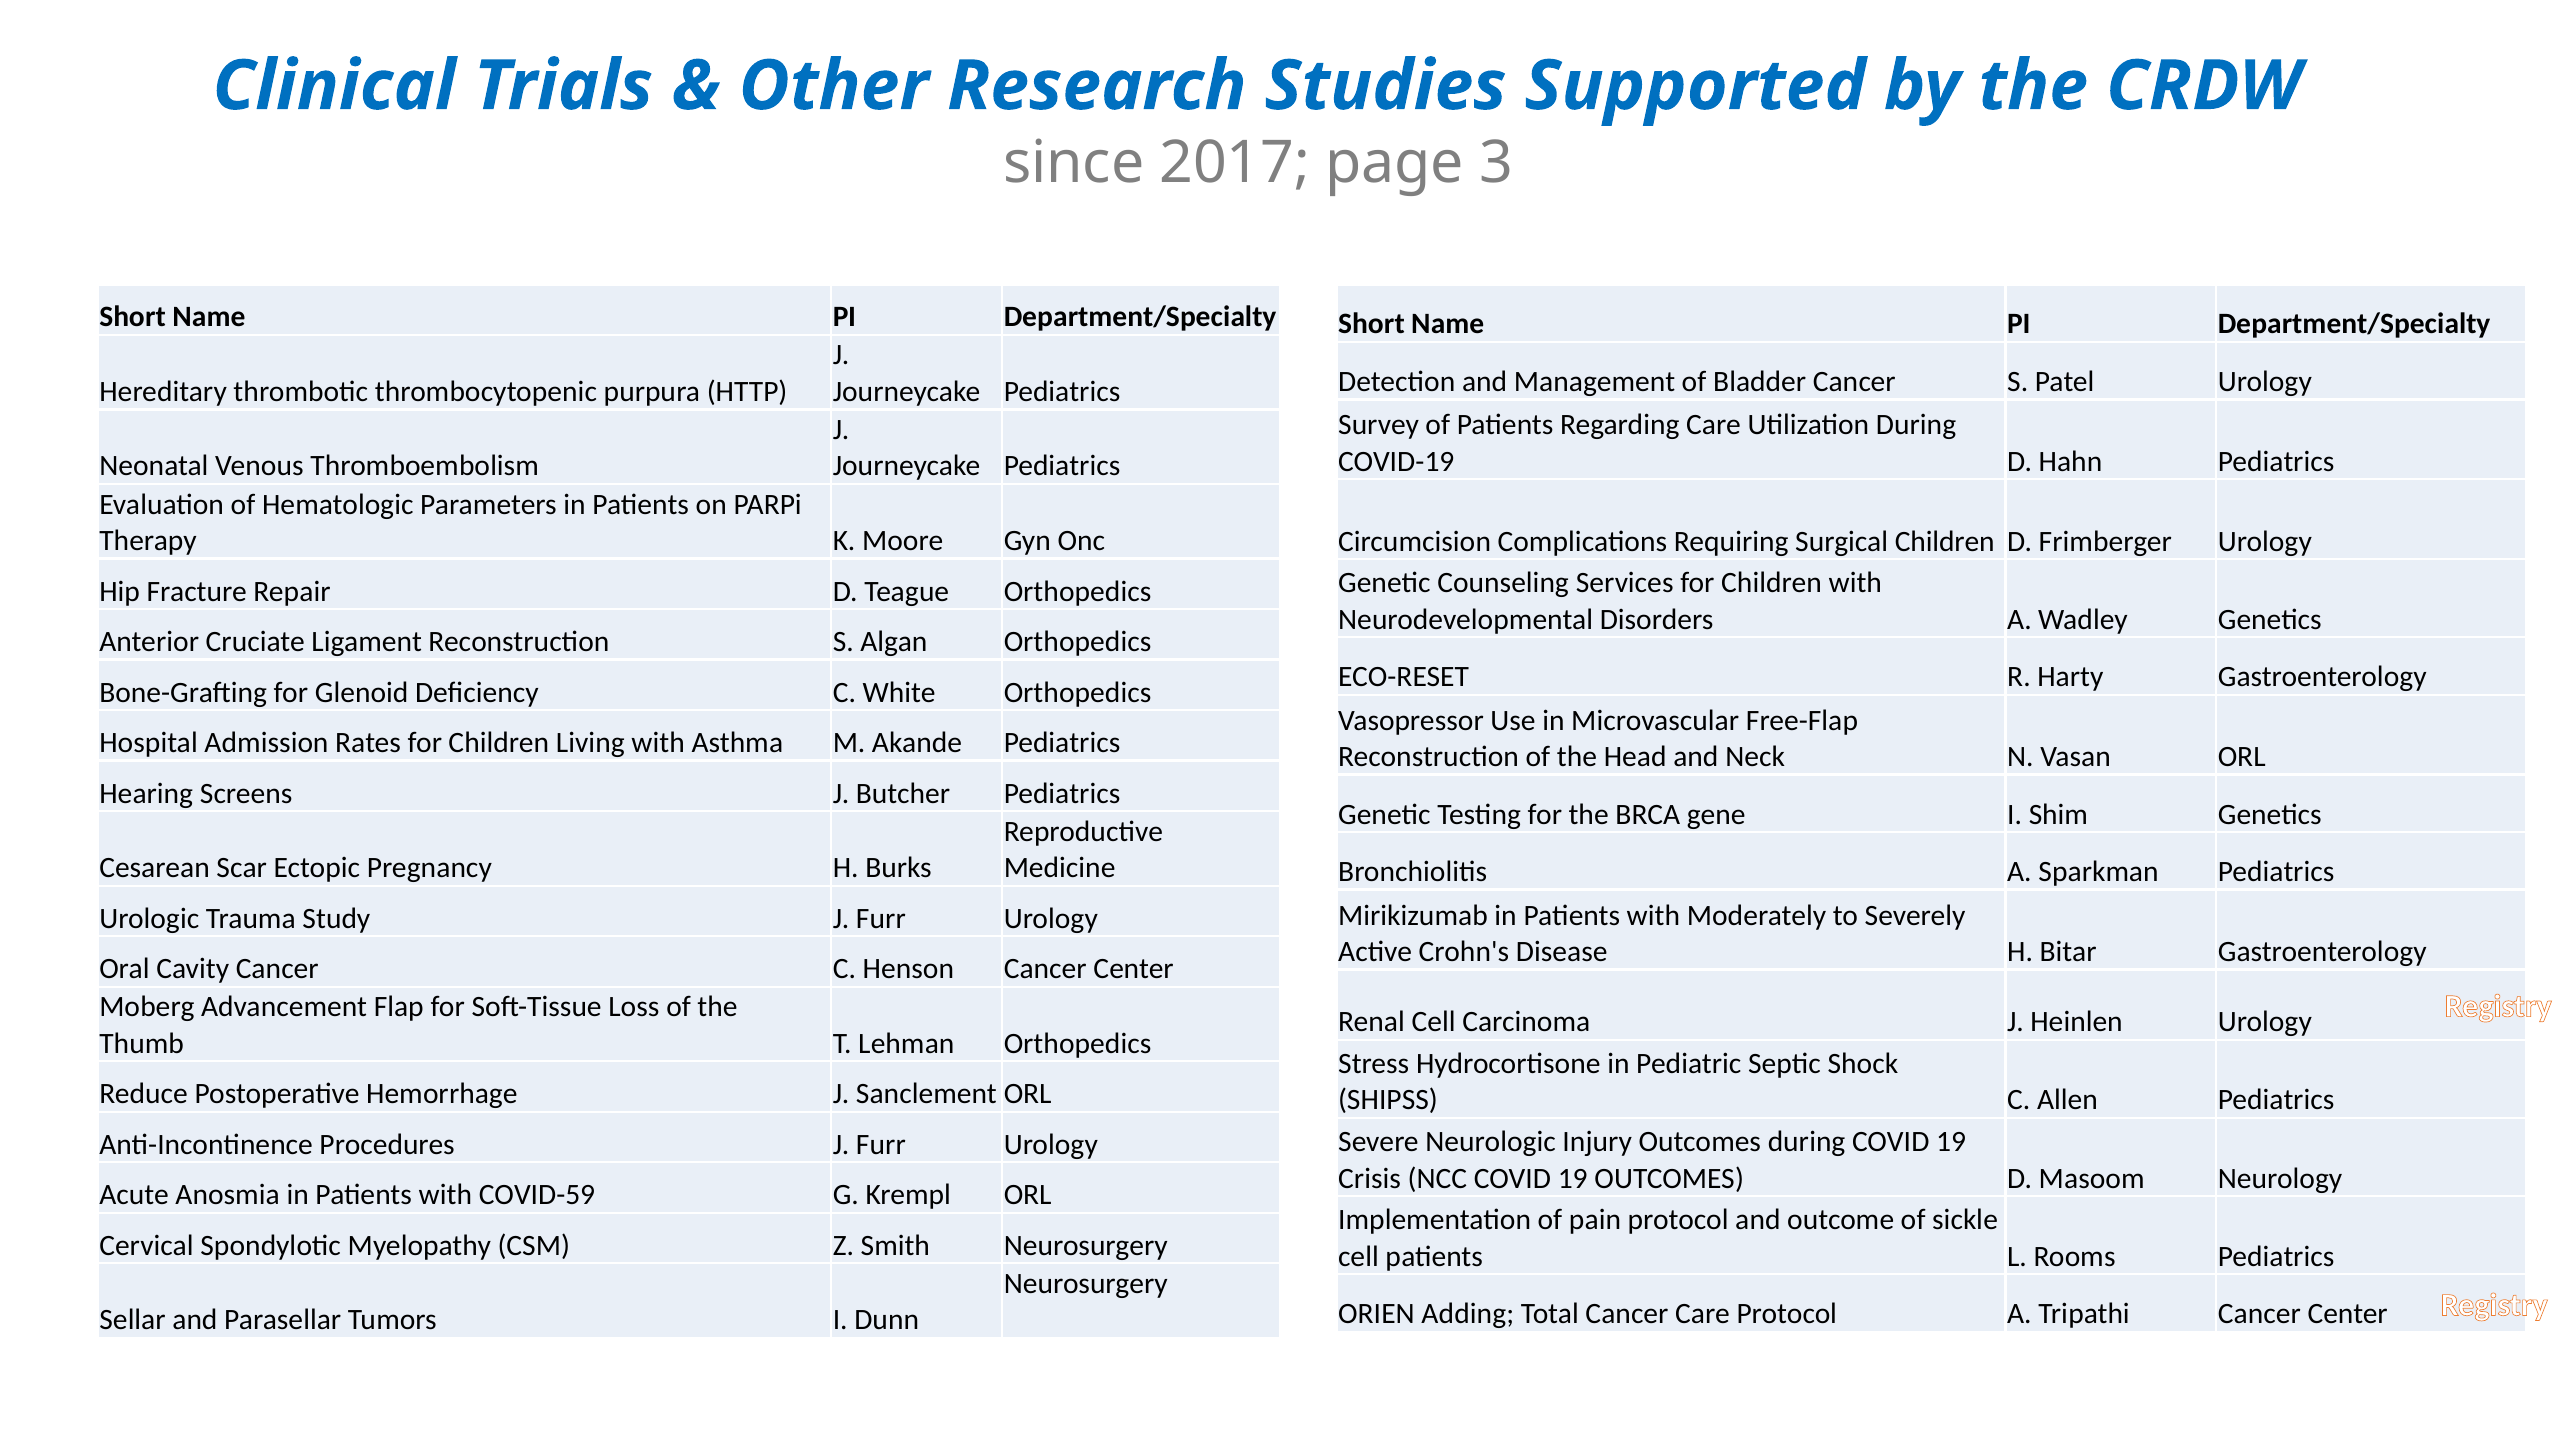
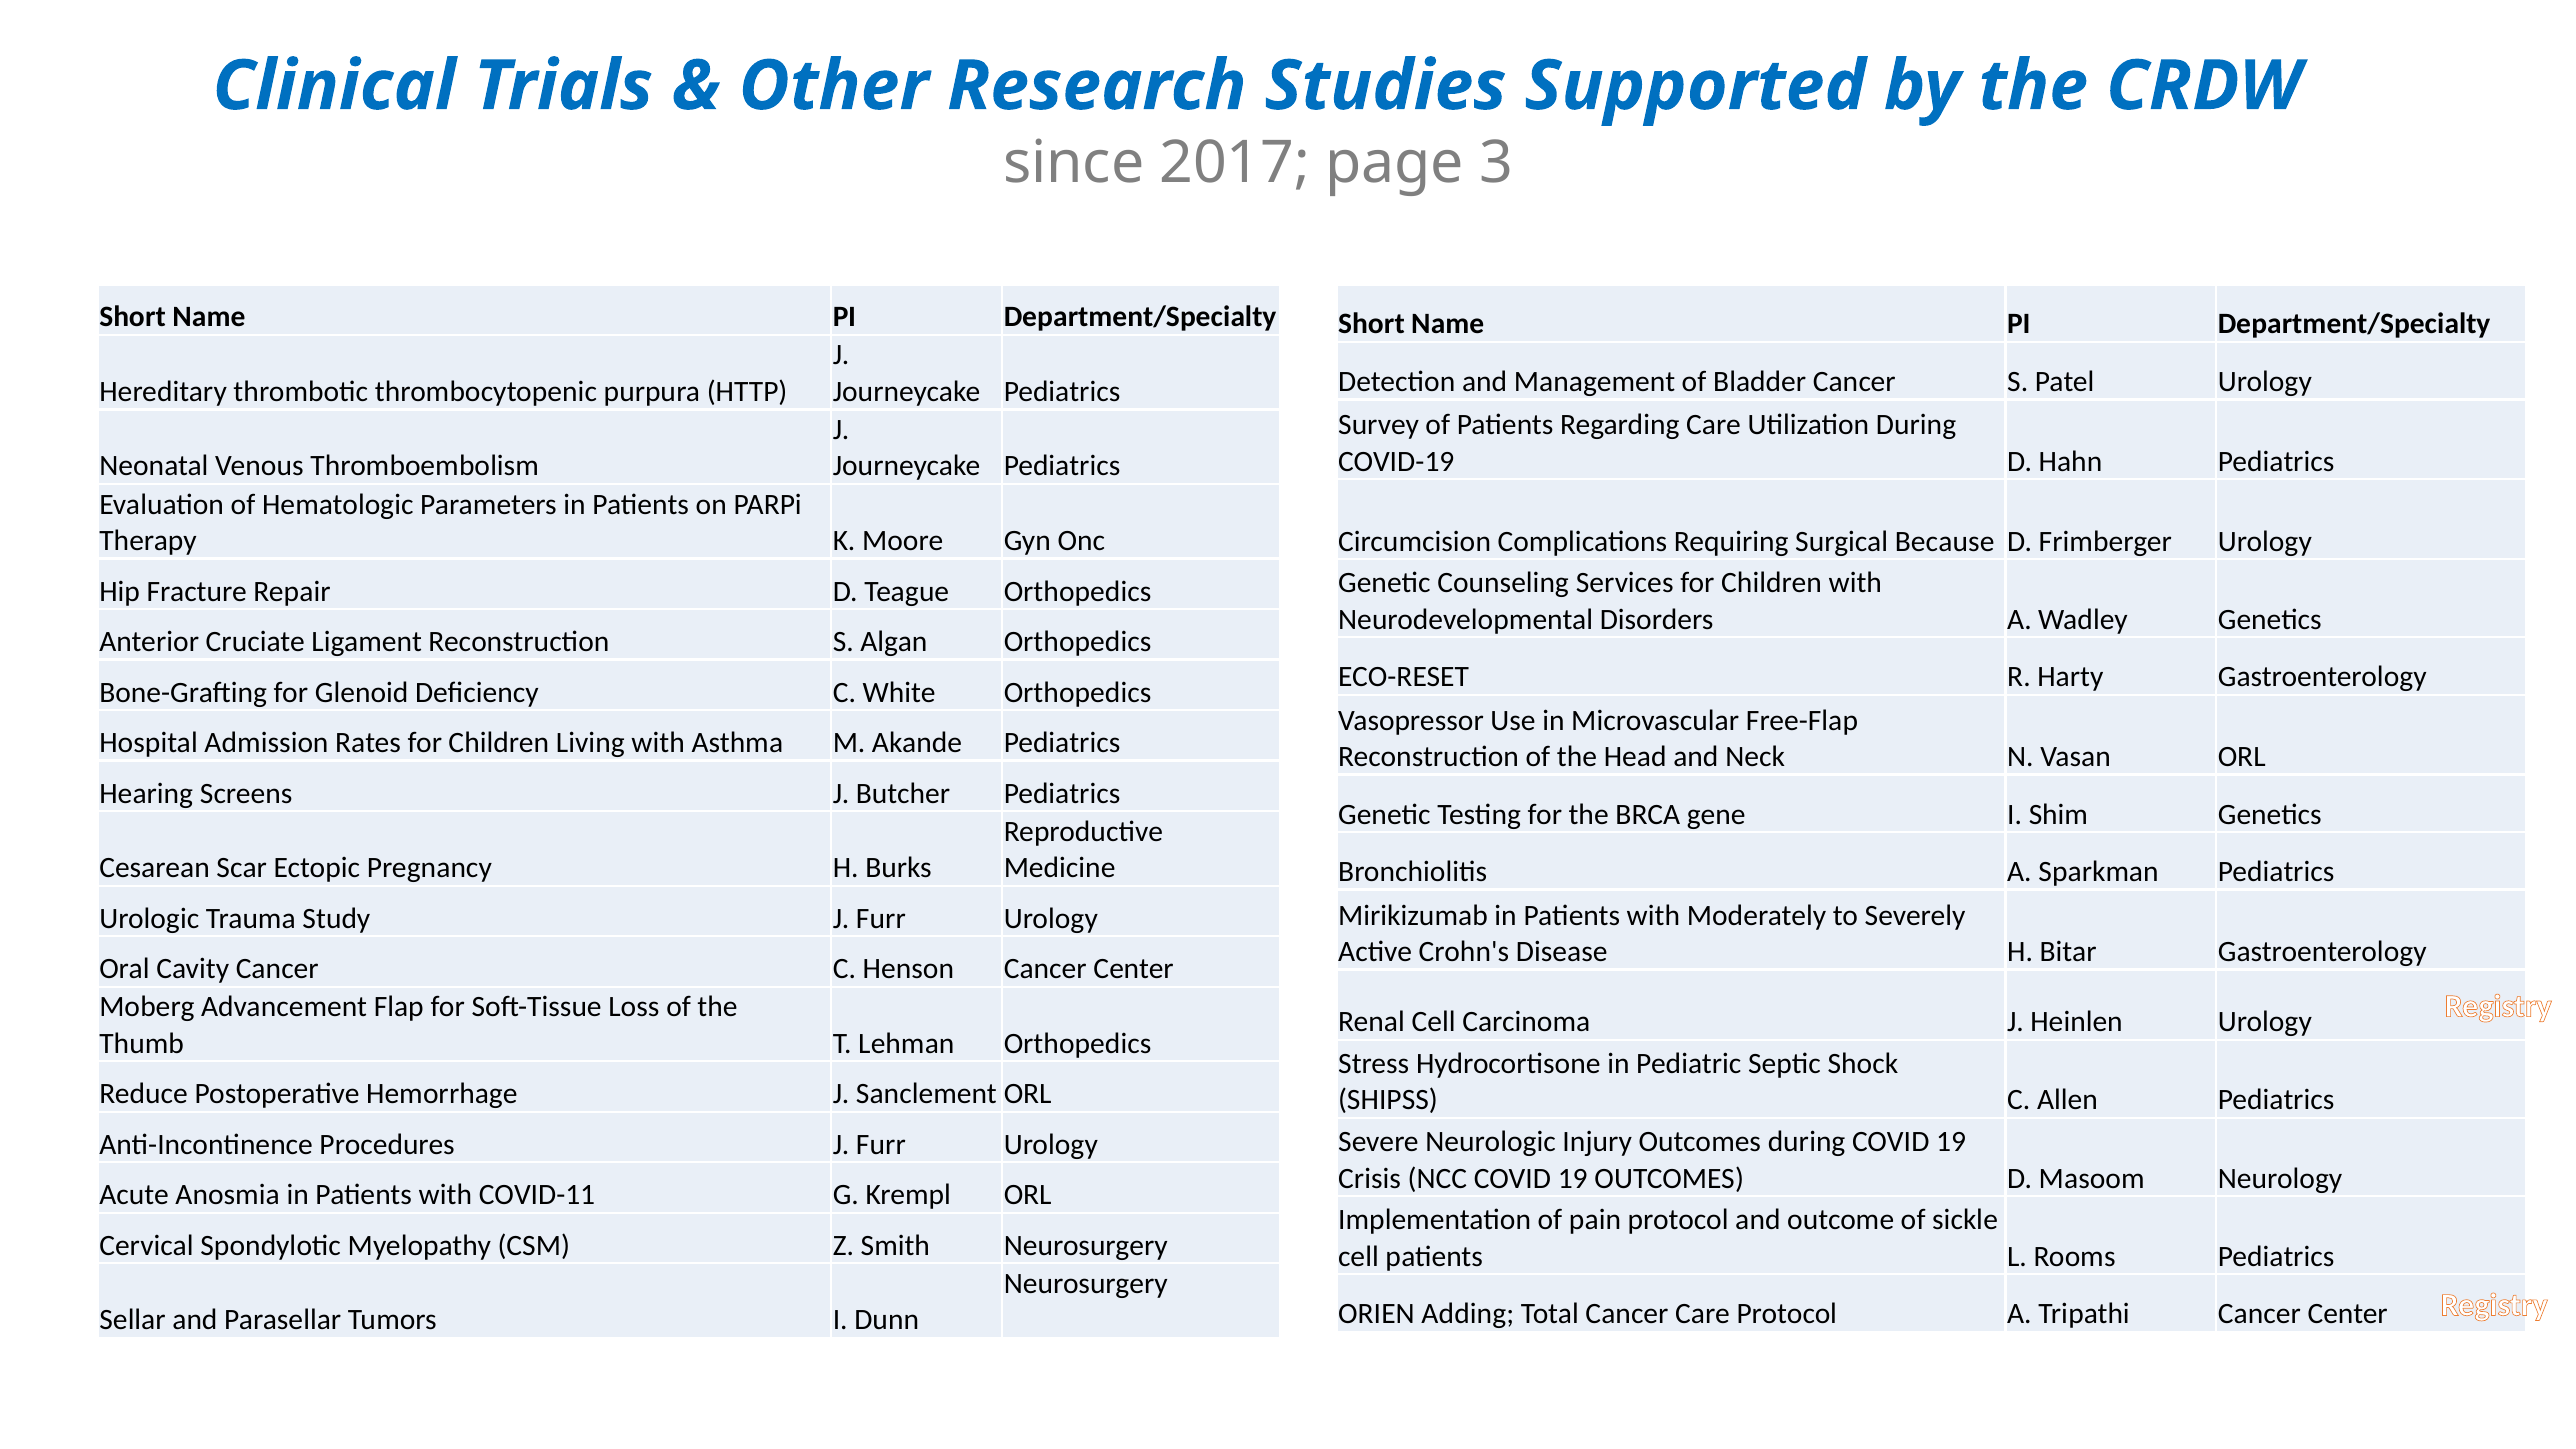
Surgical Children: Children -> Because (1945, 541)
COVID-59: COVID-59 -> COVID-11 (537, 1195)
